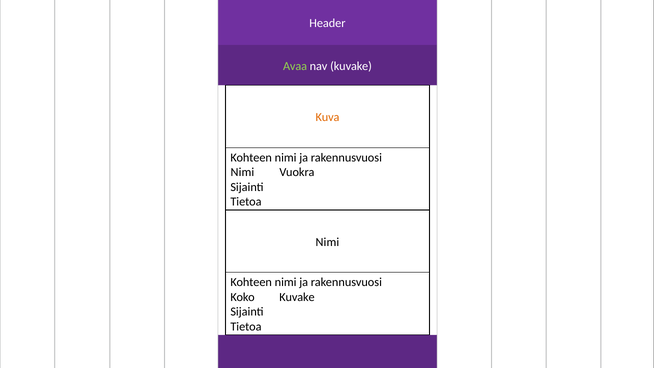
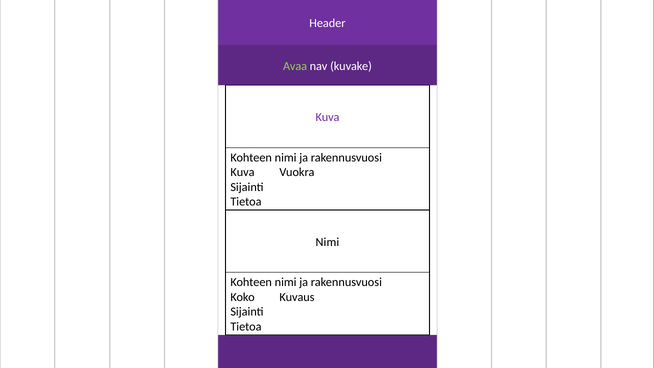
Kuva colour: orange -> purple (328, 117)
Nimi: Nimi -> Kuva (243, 172)
Koko Kuvake: Kuvake -> Kuvaus (297, 297)
